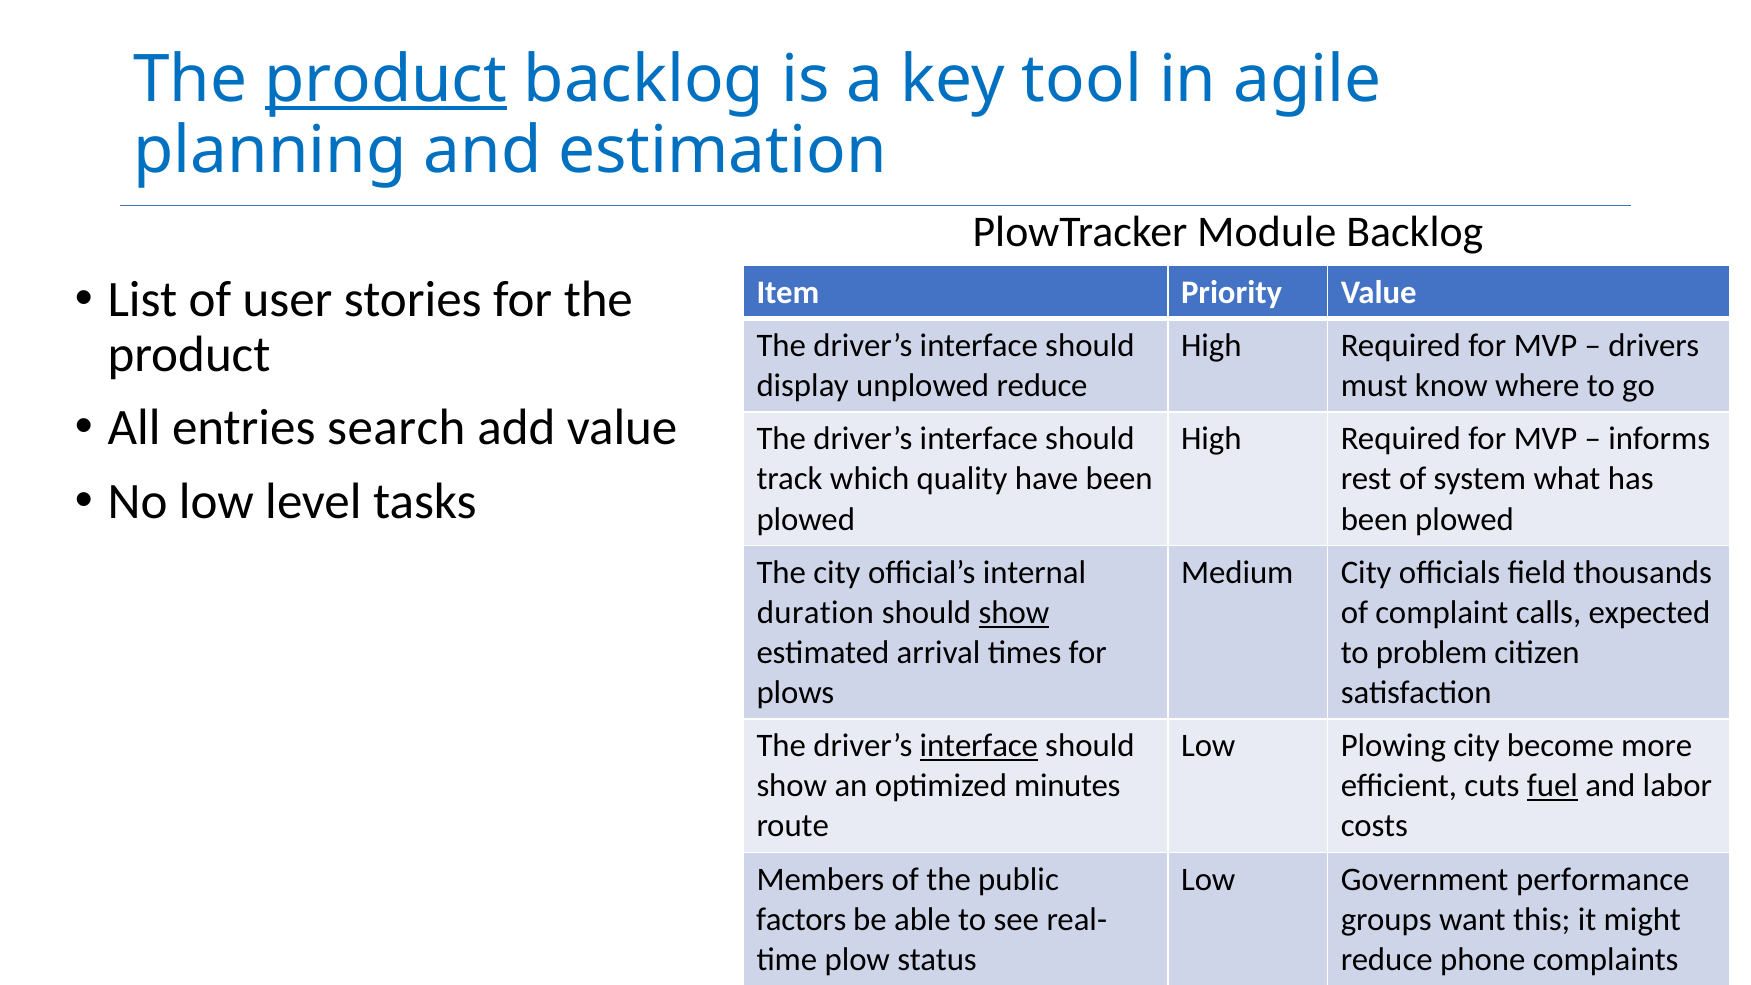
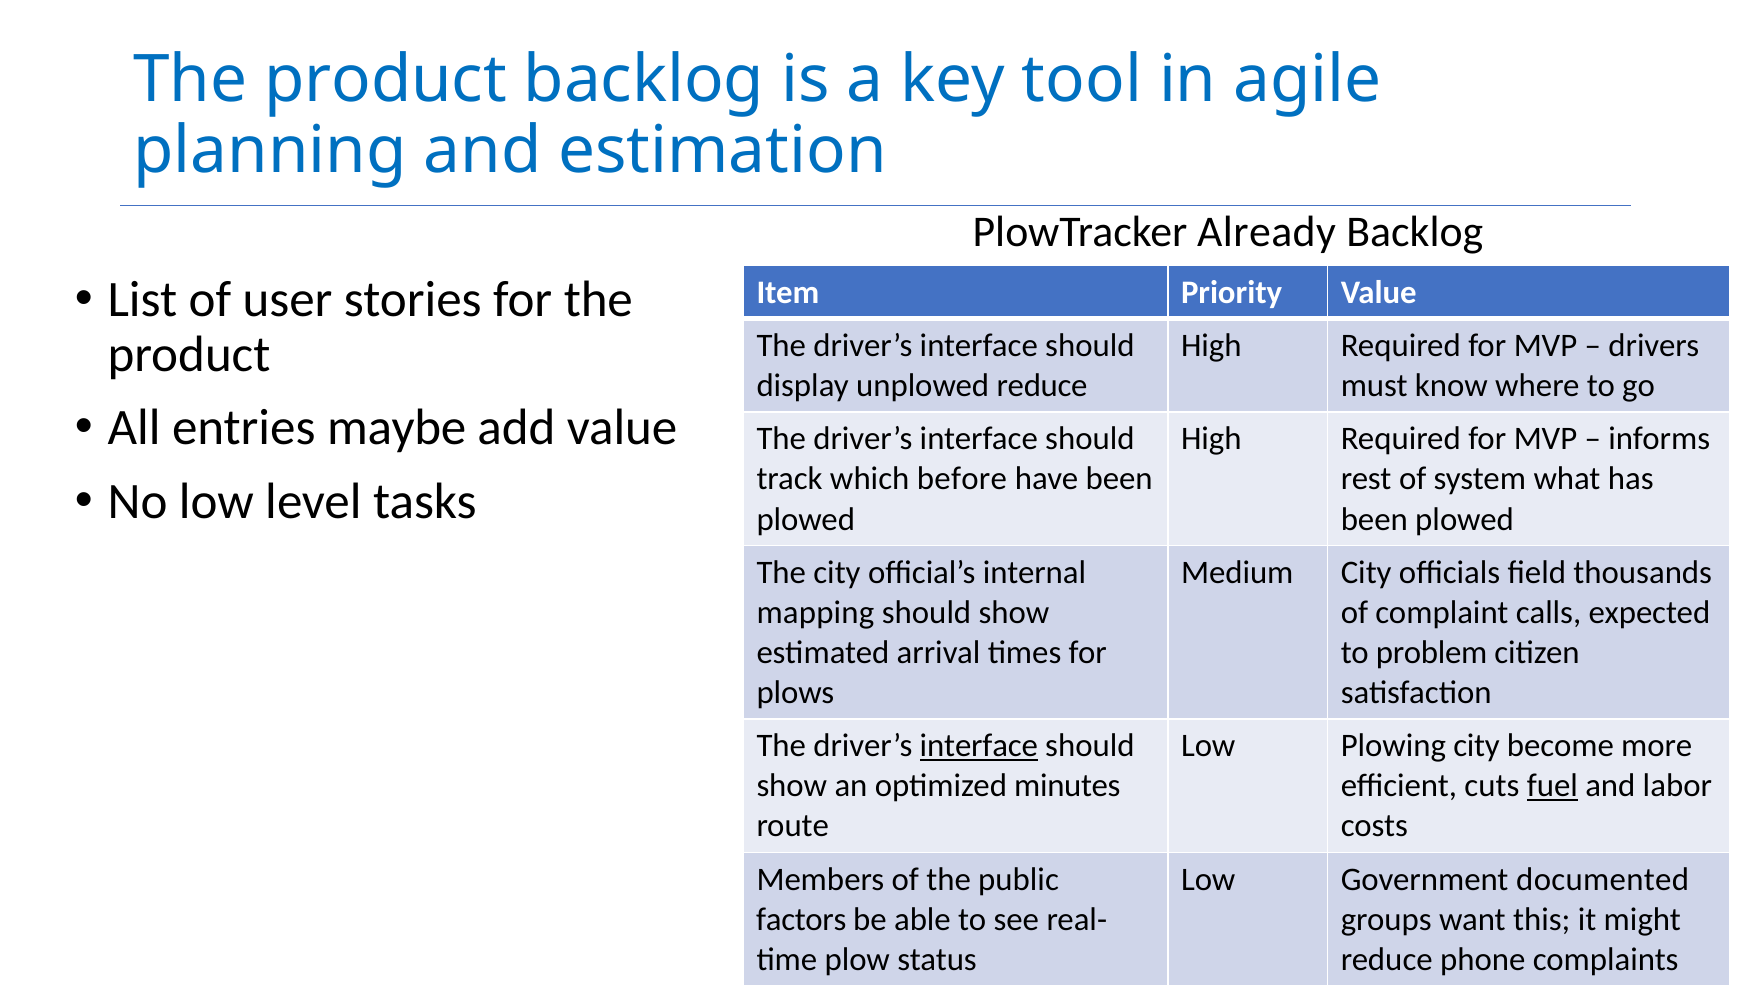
product underline: present -> none (386, 80)
Module: Module -> Already (1267, 232)
search: search -> maybe (397, 428)
quality: quality -> before (962, 479)
duration: duration -> mapping (815, 612)
show underline: present -> none (1014, 612)
performance: performance -> documented (1603, 879)
